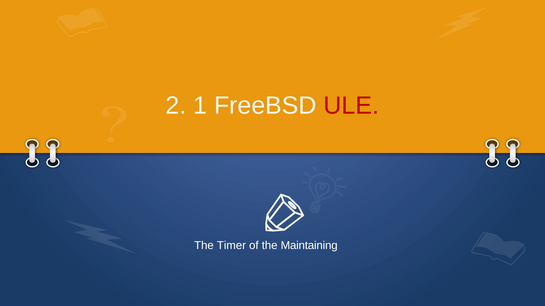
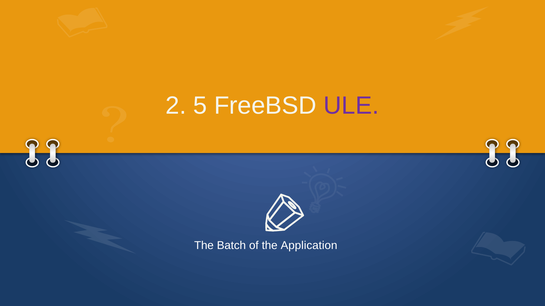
1: 1 -> 5 (200, 106)
ULE colour: red -> purple (351, 106)
Timer: Timer -> Batch (231, 246)
Maintaining: Maintaining -> Application (309, 246)
